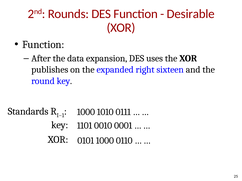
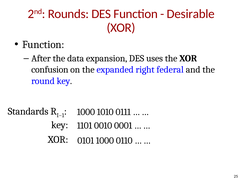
publishes: publishes -> confusion (50, 70)
sixteen: sixteen -> federal (170, 70)
